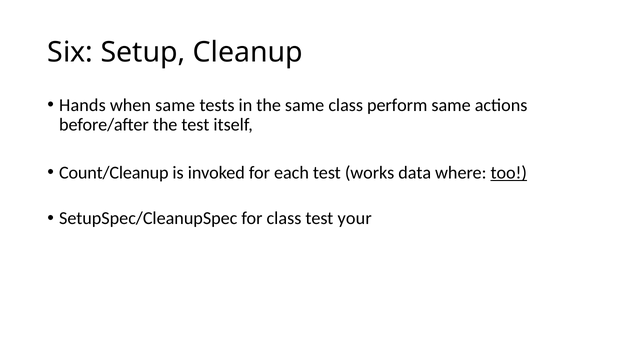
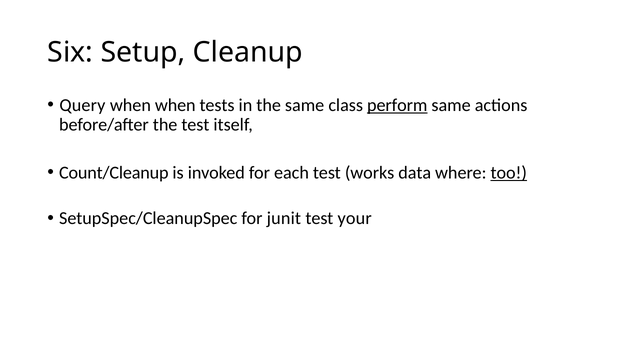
Hands: Hands -> Query (82, 105)
when same: same -> when (175, 105)
perform underline: none -> present (397, 105)
for class: class -> junit (284, 218)
